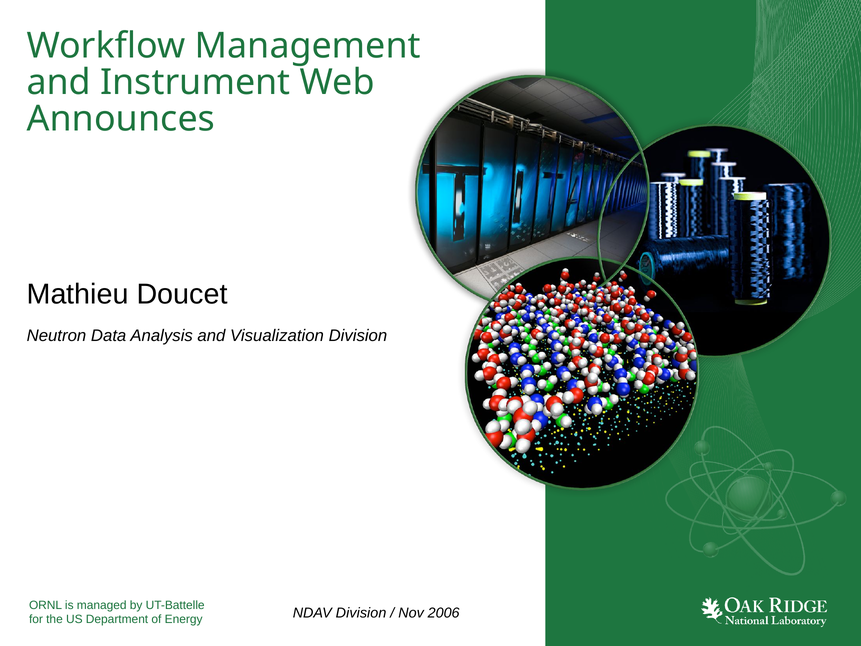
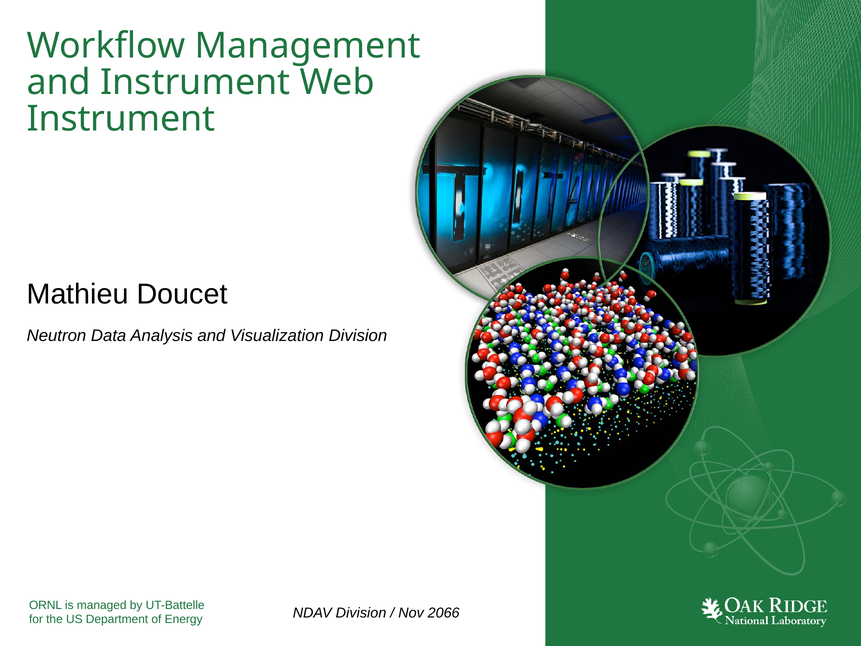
Announces: Announces -> Instrument (121, 119)
2006: 2006 -> 2066 (444, 613)
